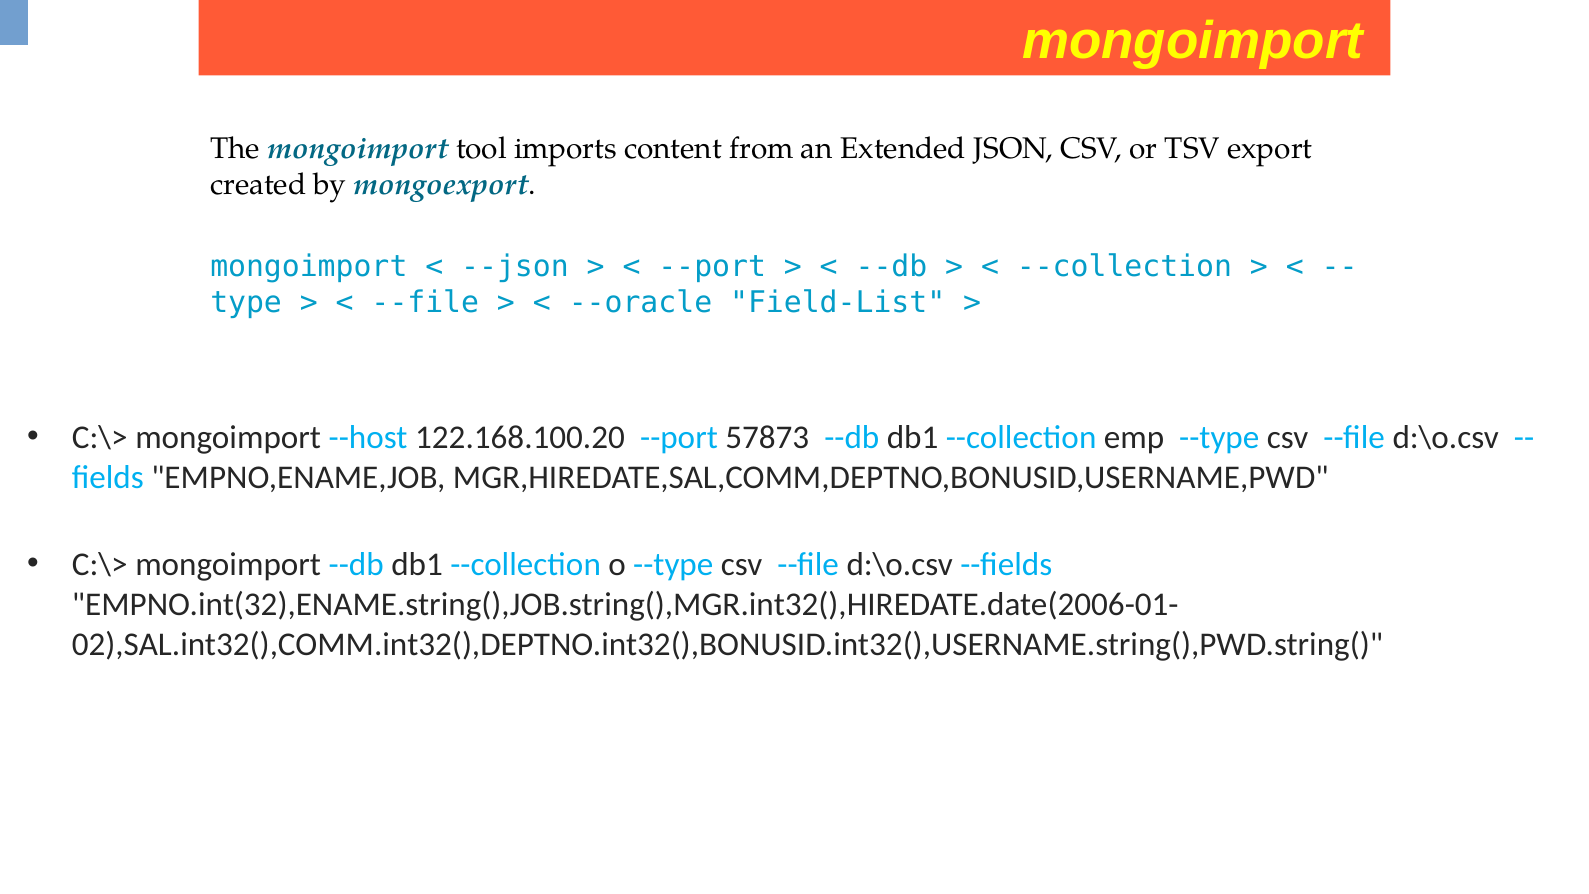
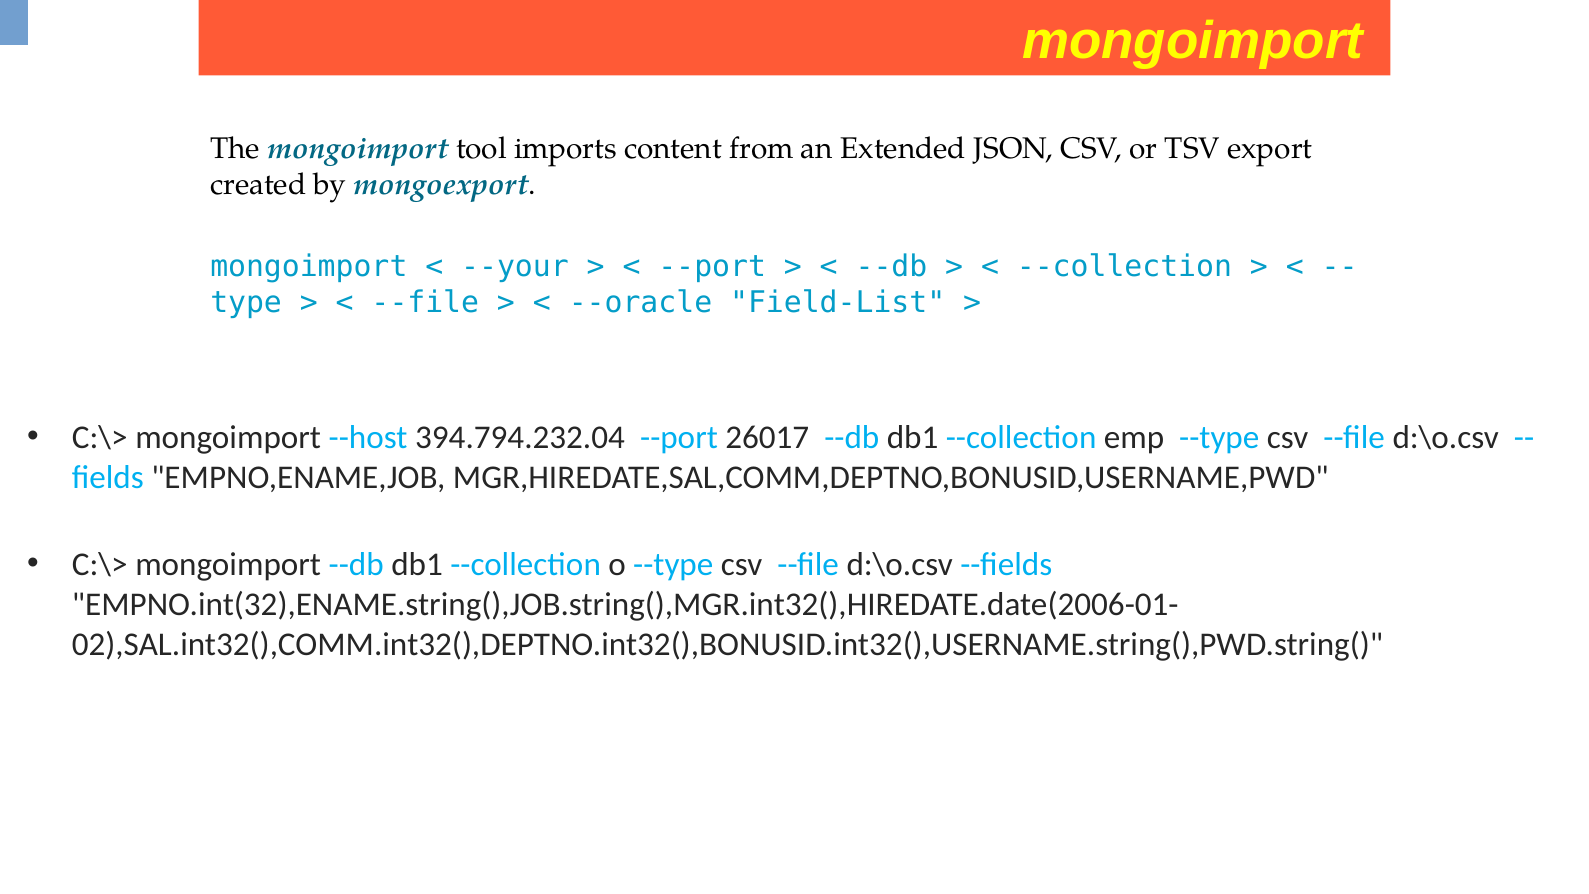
--json: --json -> --your (515, 266)
122.168.100.20: 122.168.100.20 -> 394.794.232.04 (520, 437)
57873: 57873 -> 26017 (767, 437)
